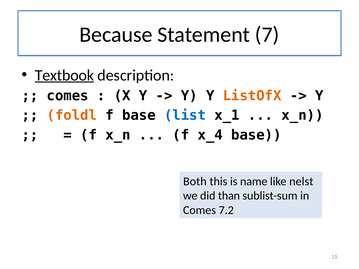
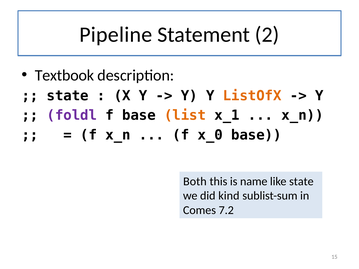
Because: Because -> Pipeline (116, 35)
7: 7 -> 2 (267, 35)
Textbook underline: present -> none (64, 75)
comes: comes -> state (68, 96)
foldl colour: orange -> purple (72, 115)
list colour: blue -> orange (185, 115)
x_4: x_4 -> x_0 (210, 135)
like nelst: nelst -> state (301, 182)
than: than -> kind (229, 196)
